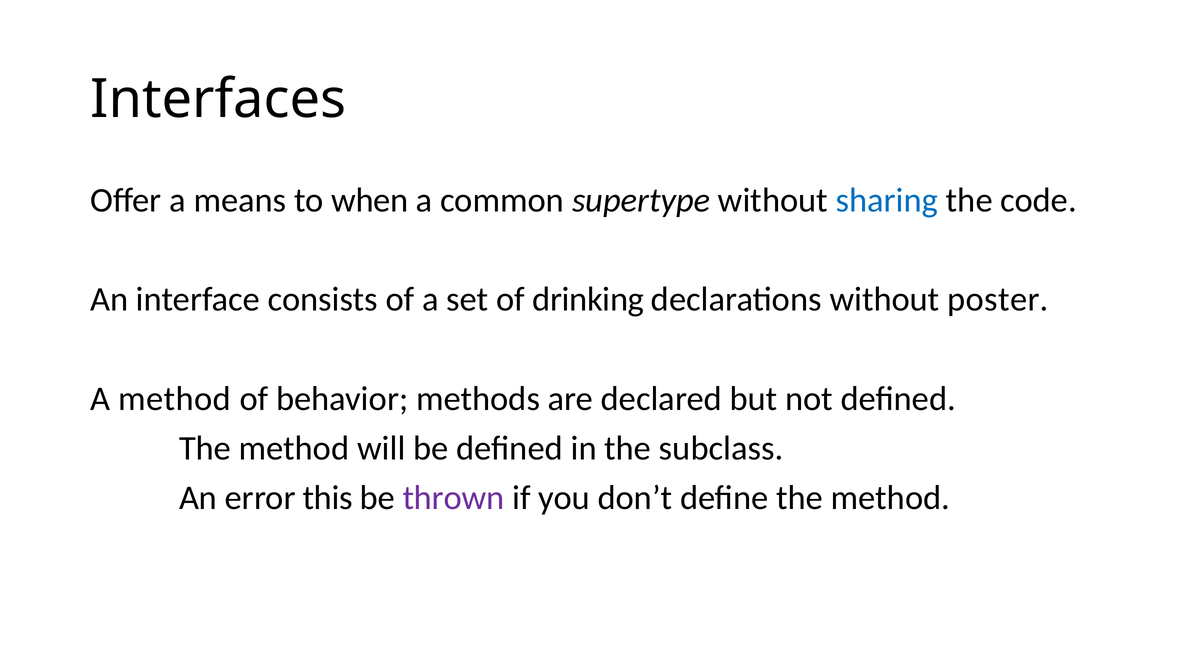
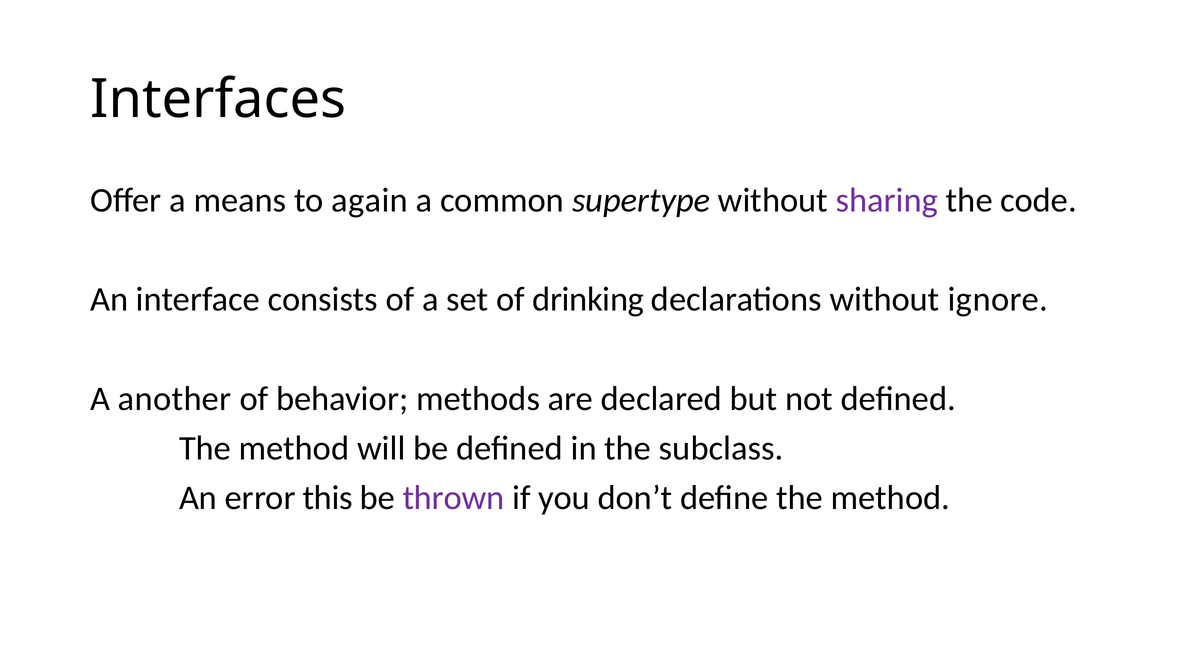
when: when -> again (370, 200)
sharing colour: blue -> purple (887, 200)
poster: poster -> ignore (998, 299)
A method: method -> another (175, 399)
